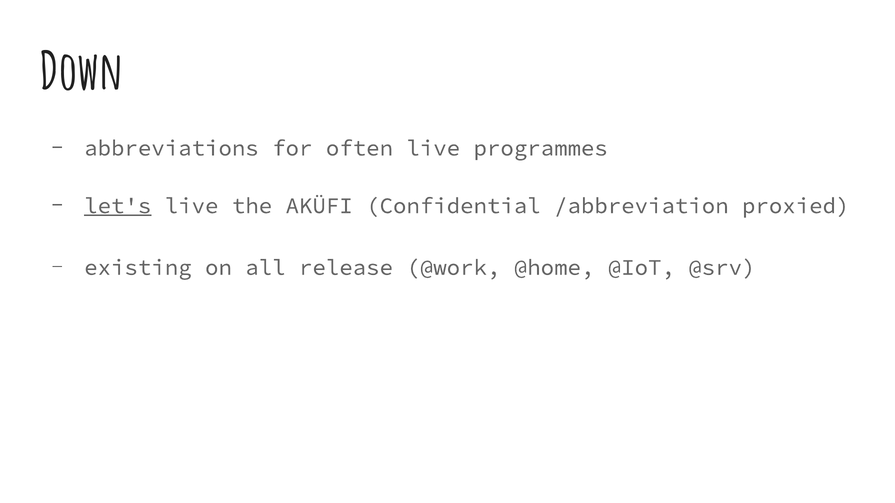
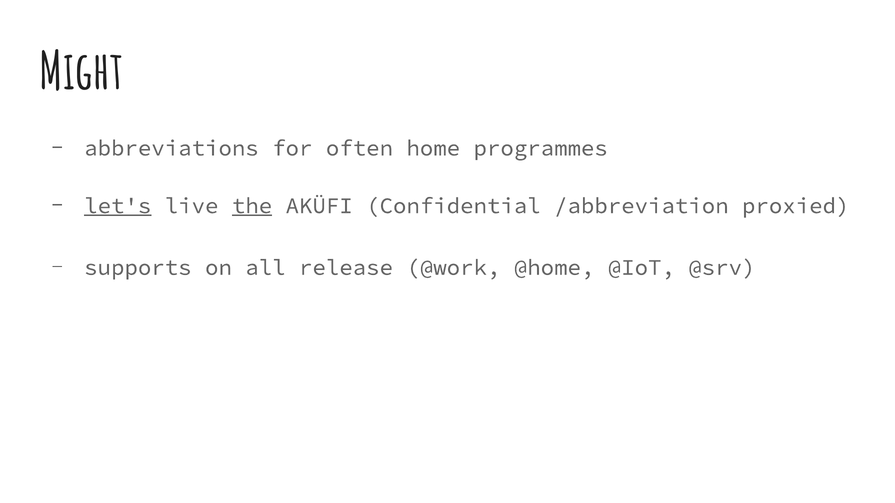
Down: Down -> Might (81, 73)
often live: live -> home (433, 148)
the underline: none -> present (252, 206)
existing: existing -> supports (138, 268)
